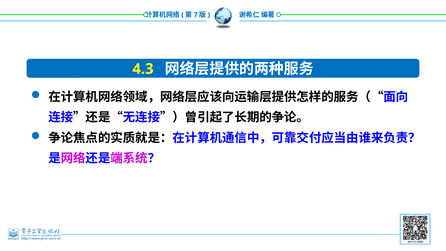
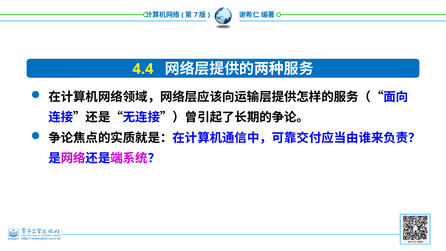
4.3: 4.3 -> 4.4 (143, 69)
